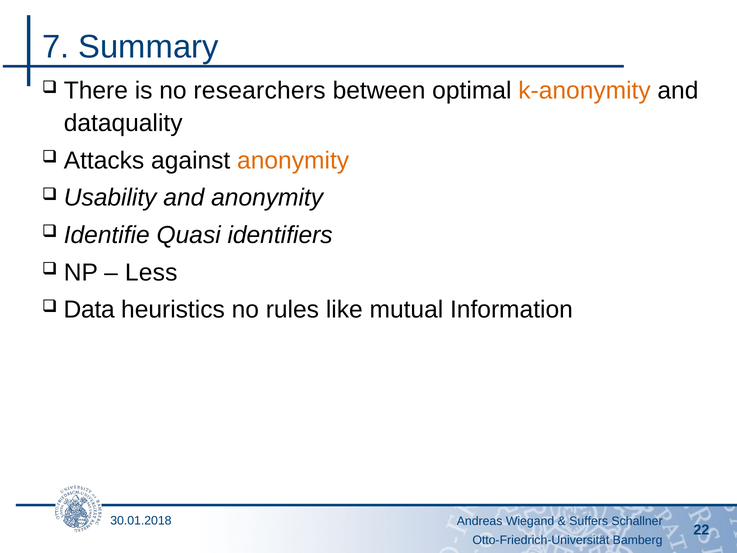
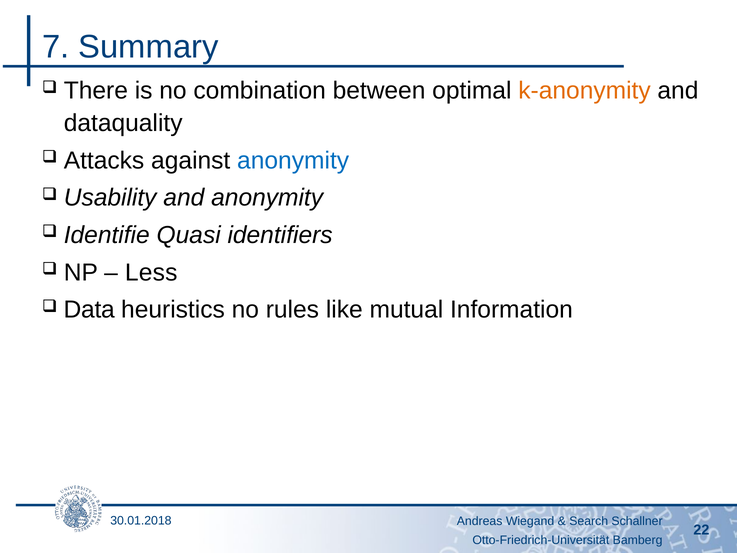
researchers: researchers -> combination (260, 91)
anonymity colour: orange -> blue (293, 160)
Suffers: Suffers -> Search (589, 521)
